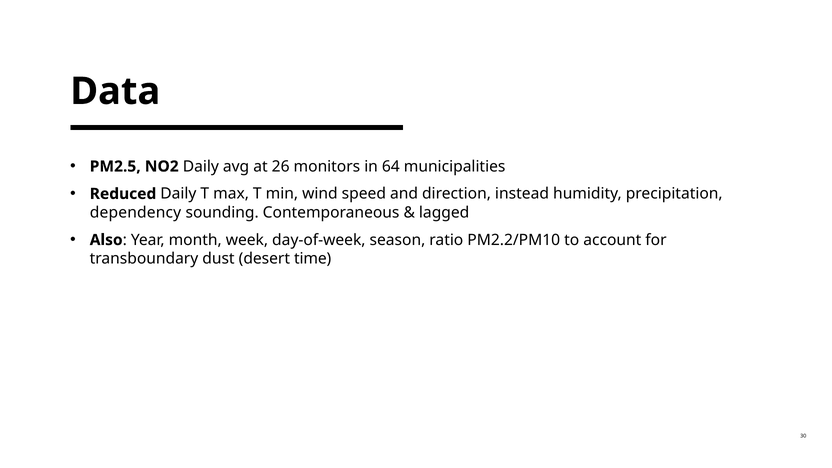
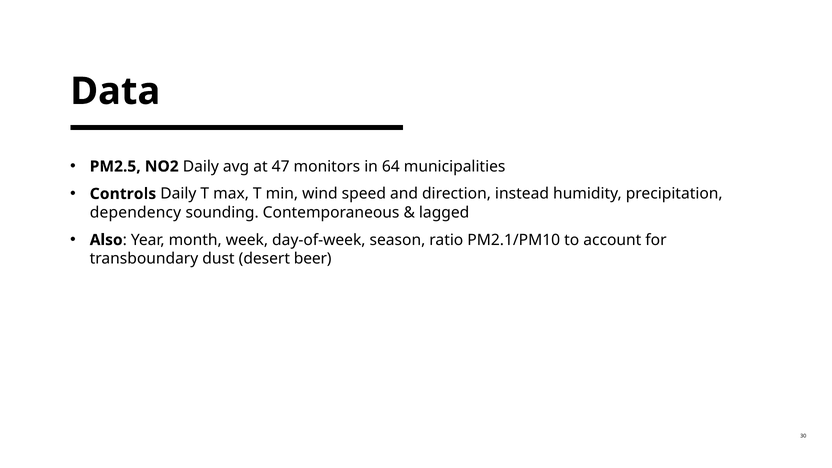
26: 26 -> 47 (281, 166)
Reduced: Reduced -> Controls (123, 194)
PM2.2/PM10: PM2.2/PM10 -> PM2.1/PM10 (514, 240)
time: time -> beer (313, 259)
